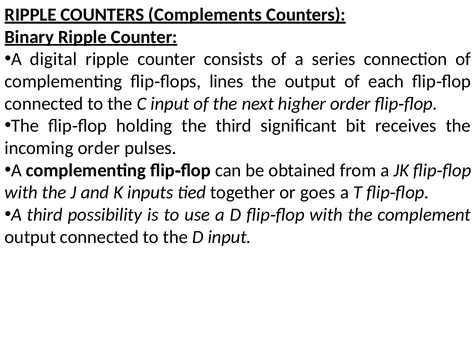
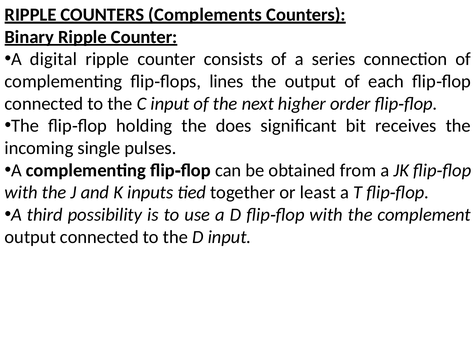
the third: third -> does (234, 126)
incoming order: order -> single (99, 148)
goes: goes -> least (318, 193)
